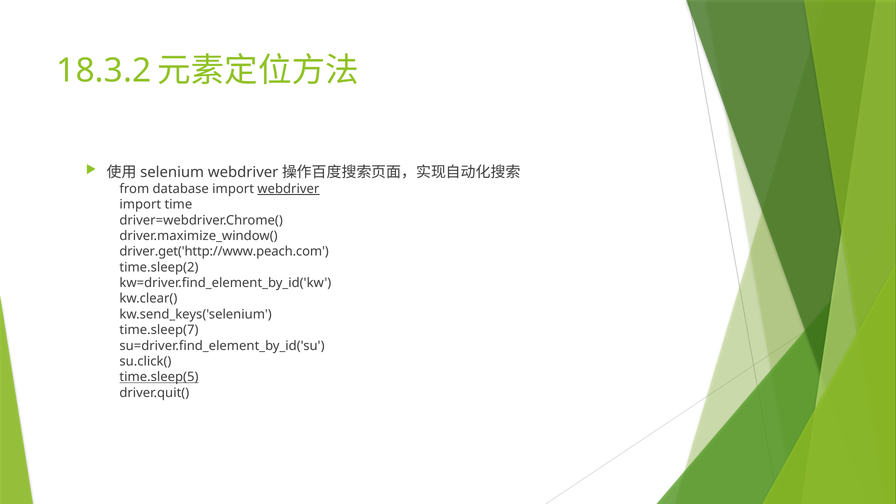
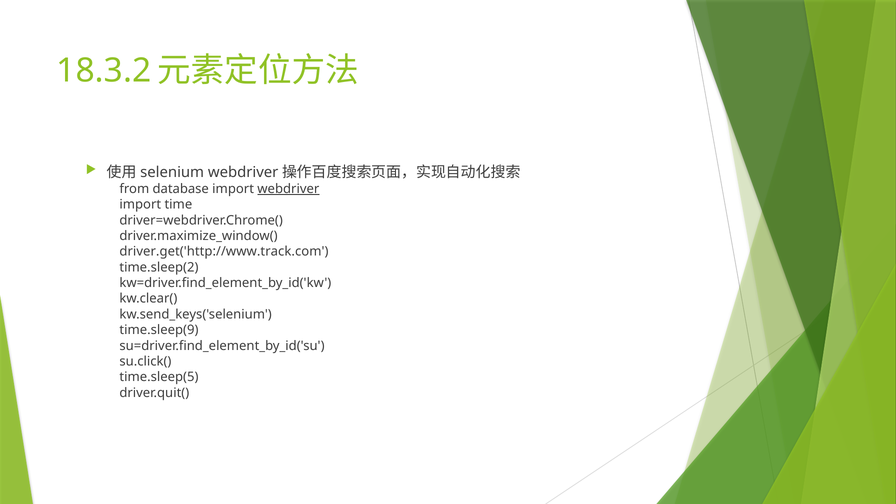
driver.get('http://www.peach.com: driver.get('http://www.peach.com -> driver.get('http://www.track.com (224, 252)
time.sleep(7: time.sleep(7 -> time.sleep(9 (159, 330)
time.sleep(5 underline: present -> none (159, 377)
